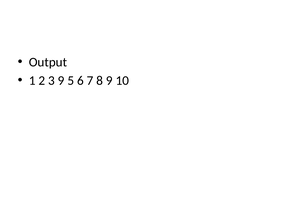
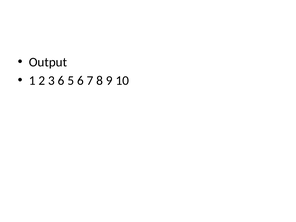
3 9: 9 -> 6 (61, 81)
